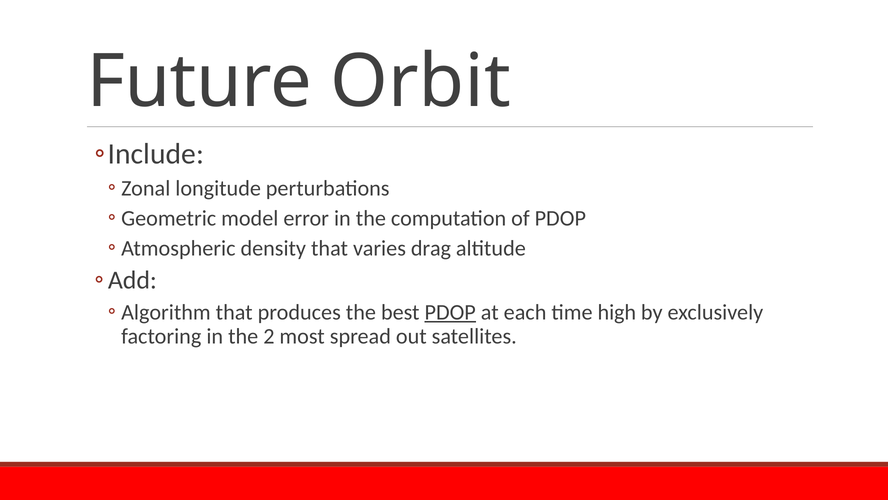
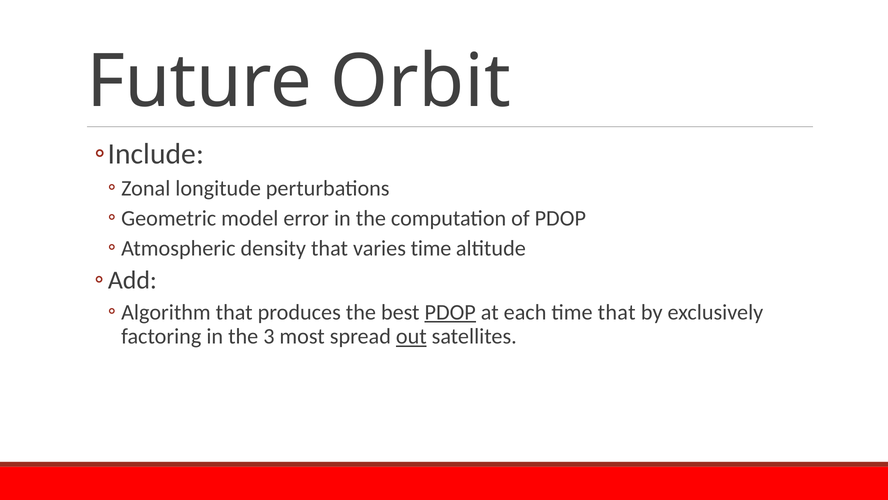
varies drag: drag -> time (431, 248)
time high: high -> that (617, 312)
2: 2 -> 3 (269, 336)
out underline: none -> present (411, 336)
